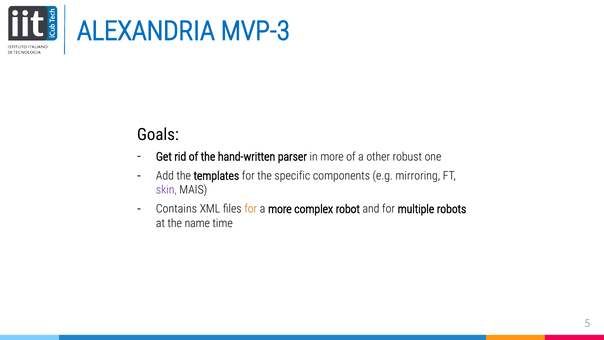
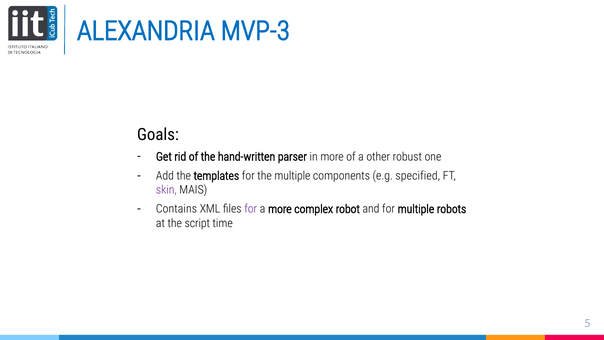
the specific: specific -> multiple (292, 176)
mirroring: mirroring -> specified (418, 176)
for colour: orange -> purple (251, 209)
name: name -> script (197, 223)
